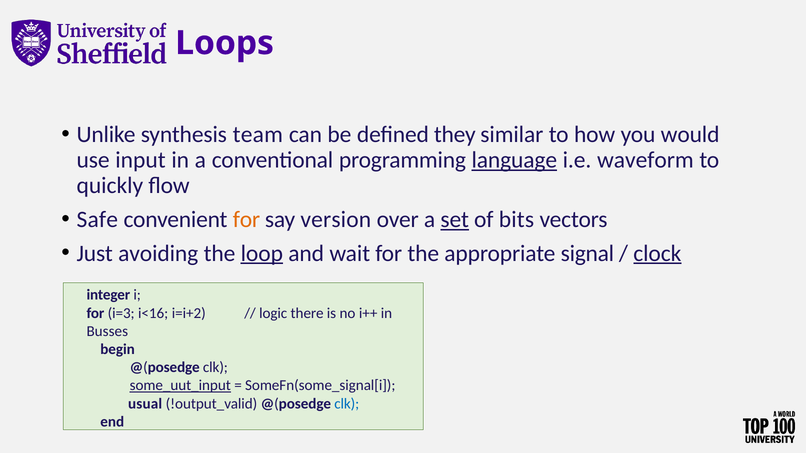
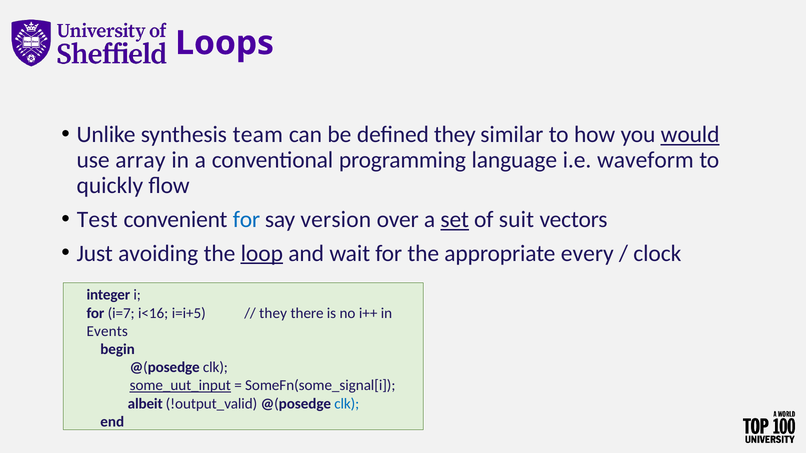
would underline: none -> present (690, 135)
input: input -> array (140, 160)
language underline: present -> none (514, 160)
Safe: Safe -> Test (97, 220)
for colour: orange -> blue (246, 220)
bits: bits -> suit (516, 220)
signal: signal -> every (587, 254)
clock underline: present -> none (657, 254)
i=3: i=3 -> i=7 (121, 313)
i=i+2: i=i+2 -> i=i+5 (189, 313)
logic: logic -> they (273, 313)
Busses: Busses -> Events (107, 331)
usual: usual -> albeit (145, 404)
